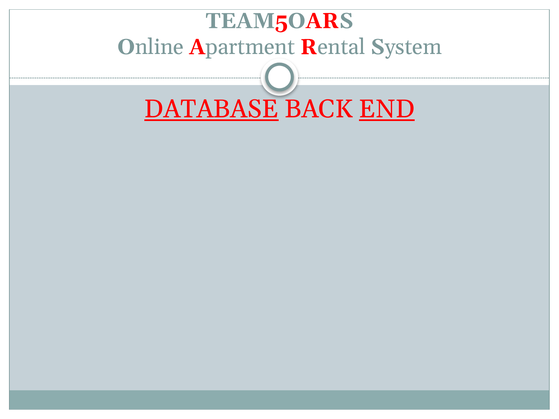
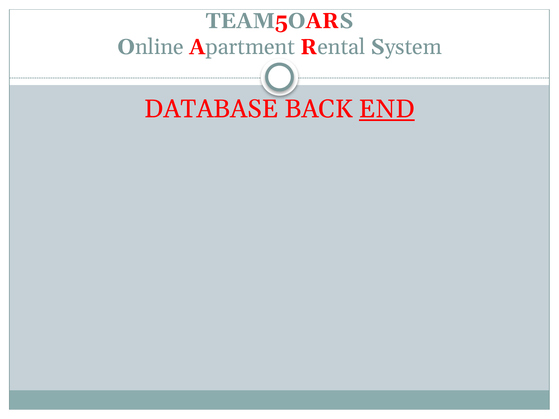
DATABASE underline: present -> none (211, 109)
